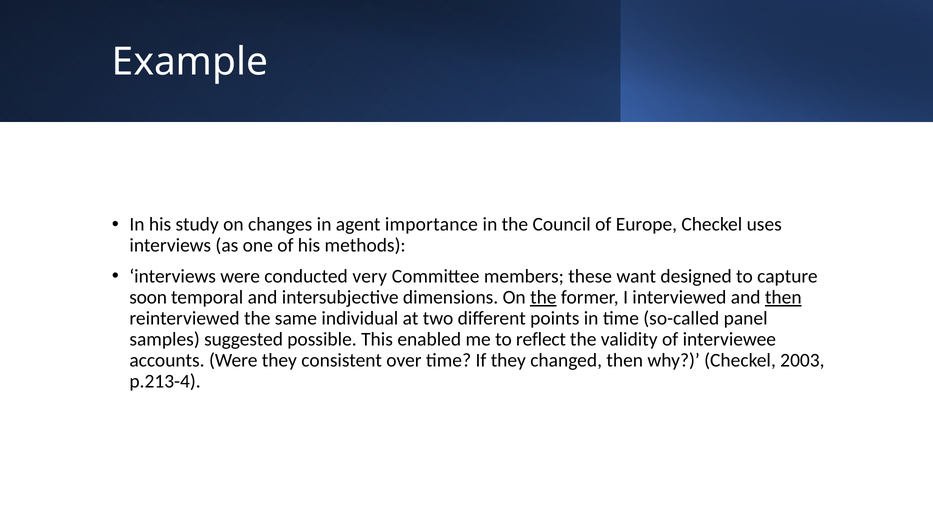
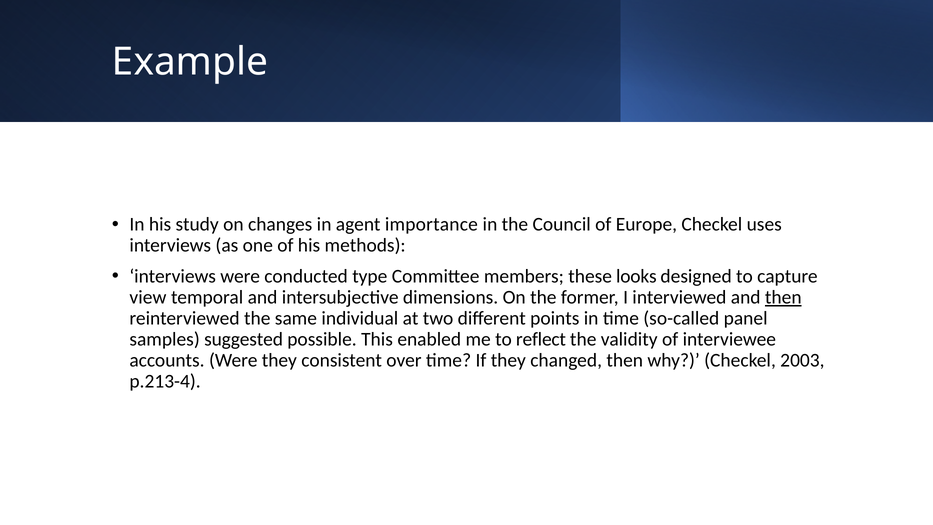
very: very -> type (370, 276)
want: want -> looks (636, 276)
soon: soon -> view (148, 297)
the underline: present -> none (543, 297)
